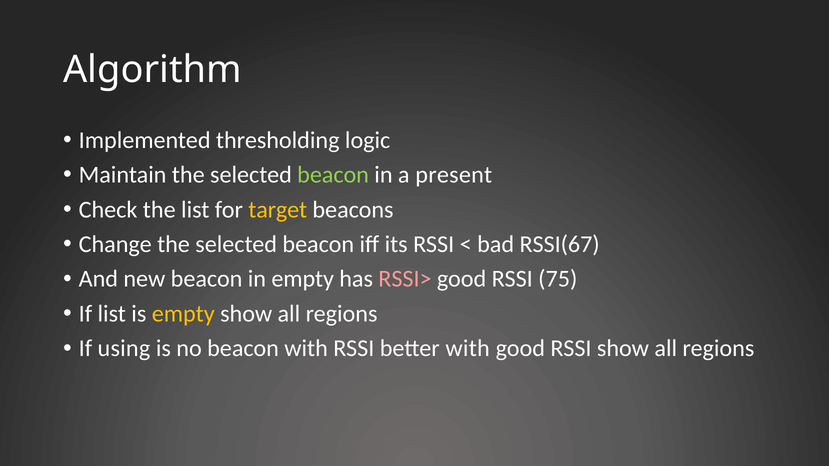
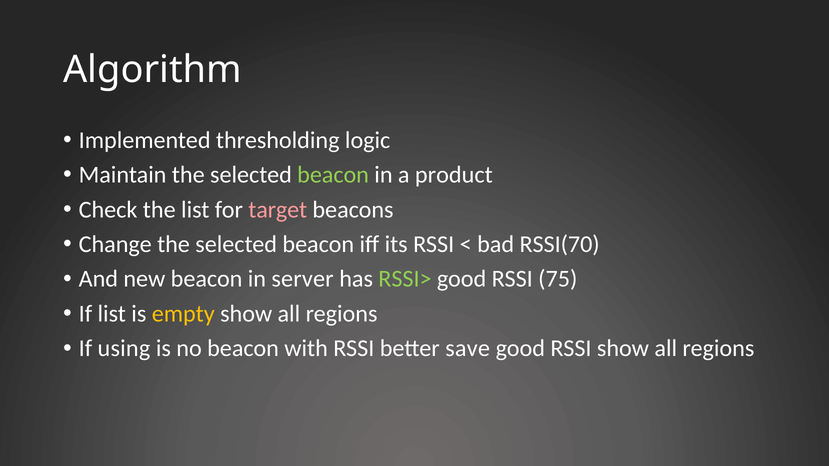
present: present -> product (454, 175)
target colour: yellow -> pink (278, 210)
RSSI(67: RSSI(67 -> RSSI(70 (560, 244)
in empty: empty -> server (303, 279)
RSSI> colour: pink -> light green (405, 279)
better with: with -> save (468, 349)
